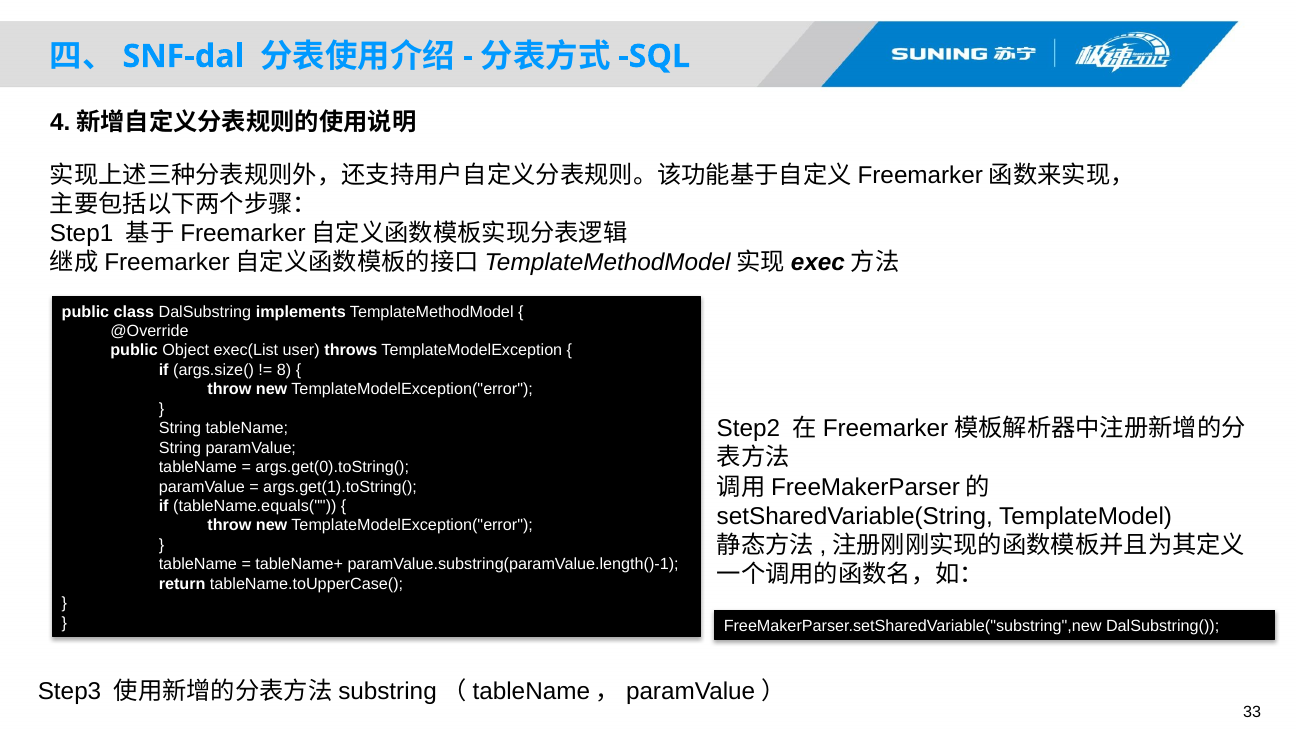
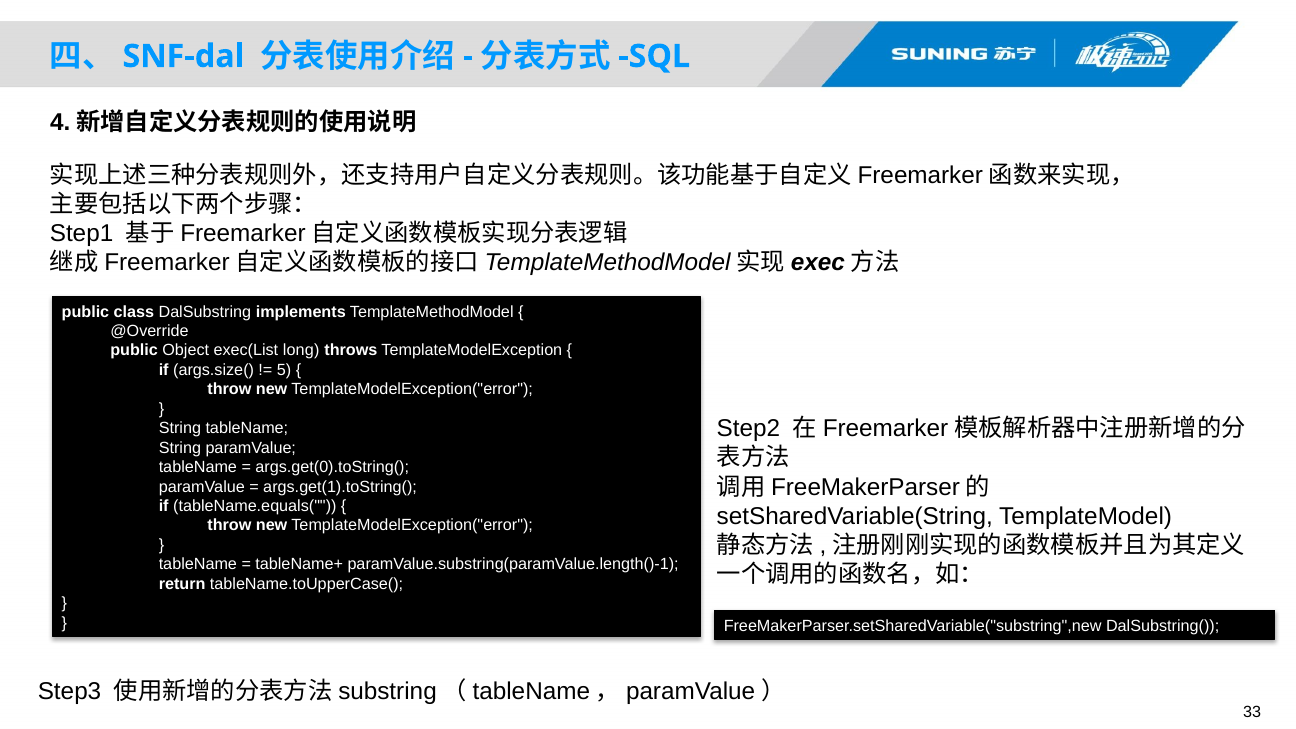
user: user -> long (301, 351)
8: 8 -> 5 (284, 370)
